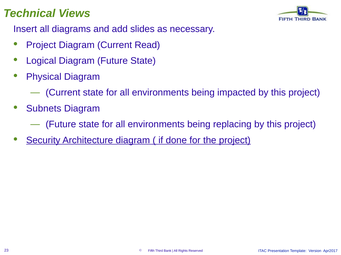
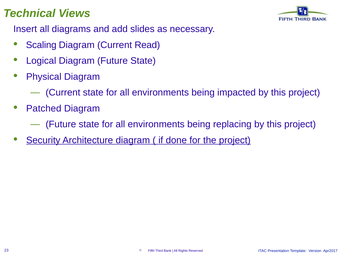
Project: Project -> Scaling (41, 45)
Subnets: Subnets -> Patched (44, 109)
